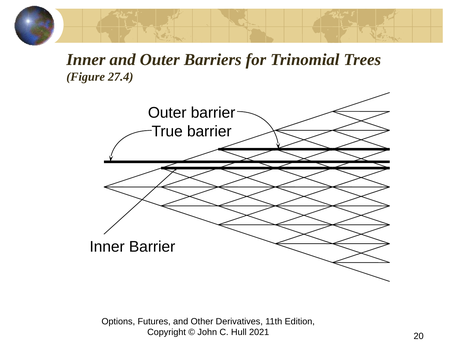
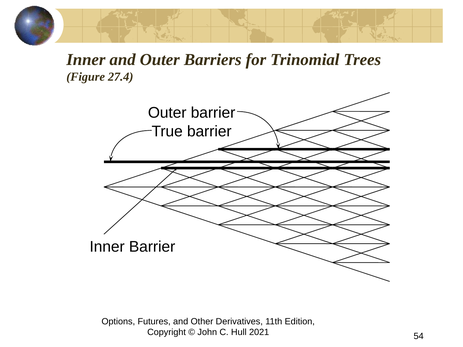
20: 20 -> 54 (419, 336)
